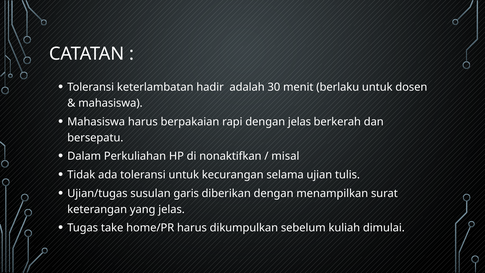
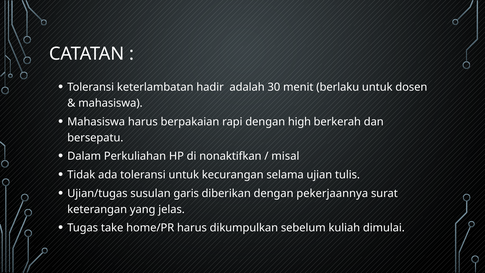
dengan jelas: jelas -> high (299, 122)
menampilkan: menampilkan -> pekerjaannya (332, 193)
